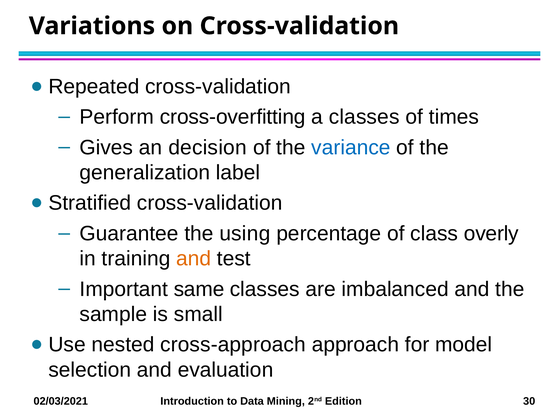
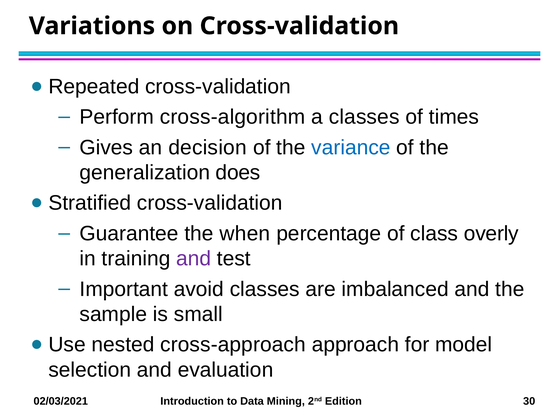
cross-overfitting: cross-overfitting -> cross-algorithm (233, 117)
label: label -> does (238, 173)
using: using -> when (245, 234)
and colour: orange -> purple (194, 259)
same: same -> avoid (199, 289)
